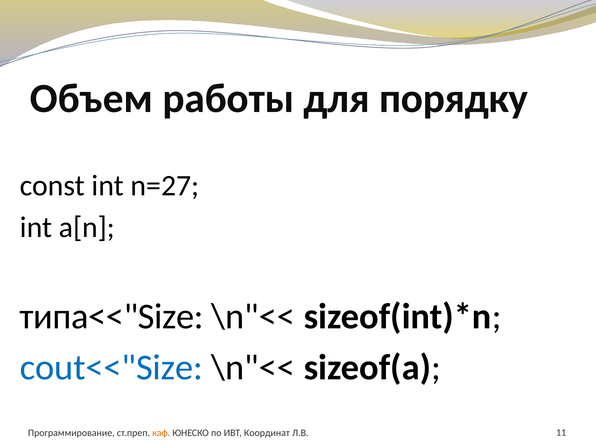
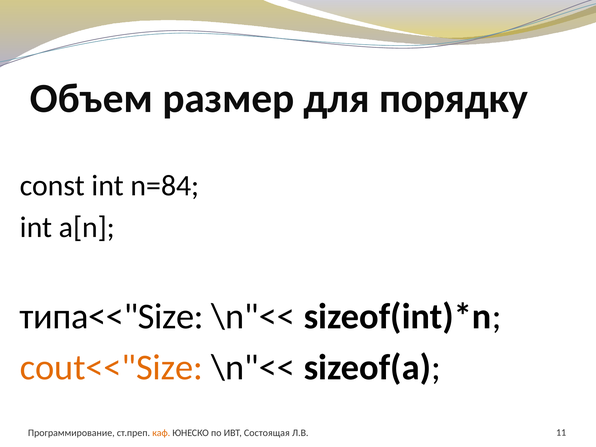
работы: работы -> размер (228, 98)
n=27: n=27 -> n=84 (165, 186)
cout<<"Size colour: blue -> orange (111, 368)
Координат: Координат -> Состоящая (267, 433)
